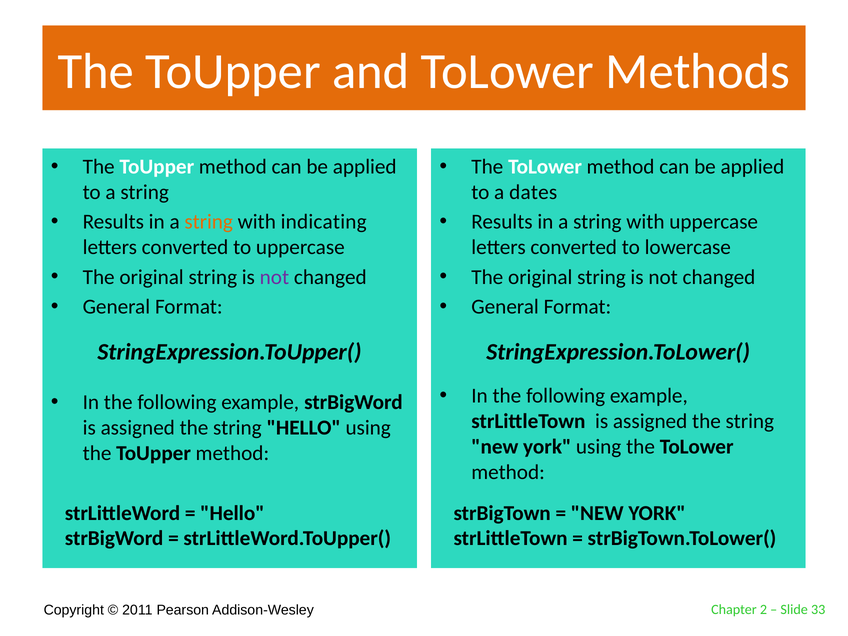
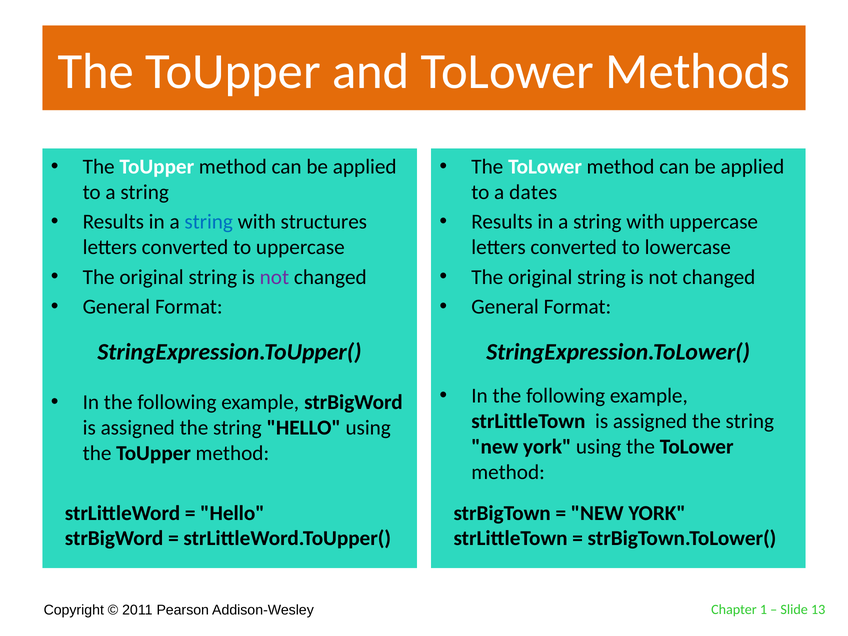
string colour: orange -> blue (209, 222)
indicating: indicating -> structures (324, 222)
2: 2 -> 1 (763, 610)
33: 33 -> 13 (818, 610)
